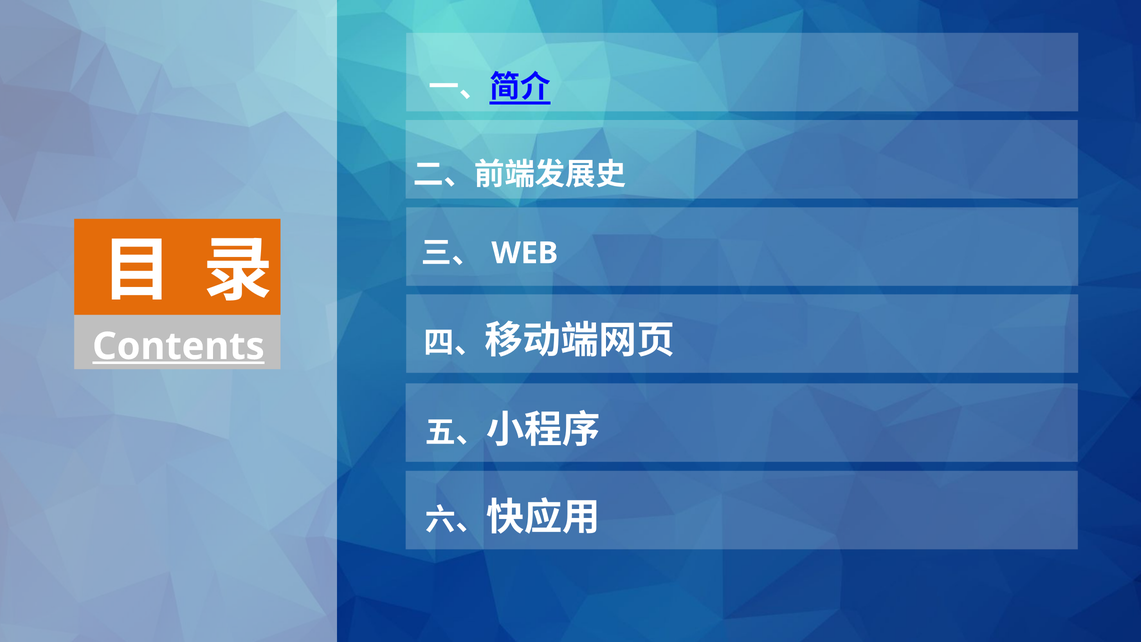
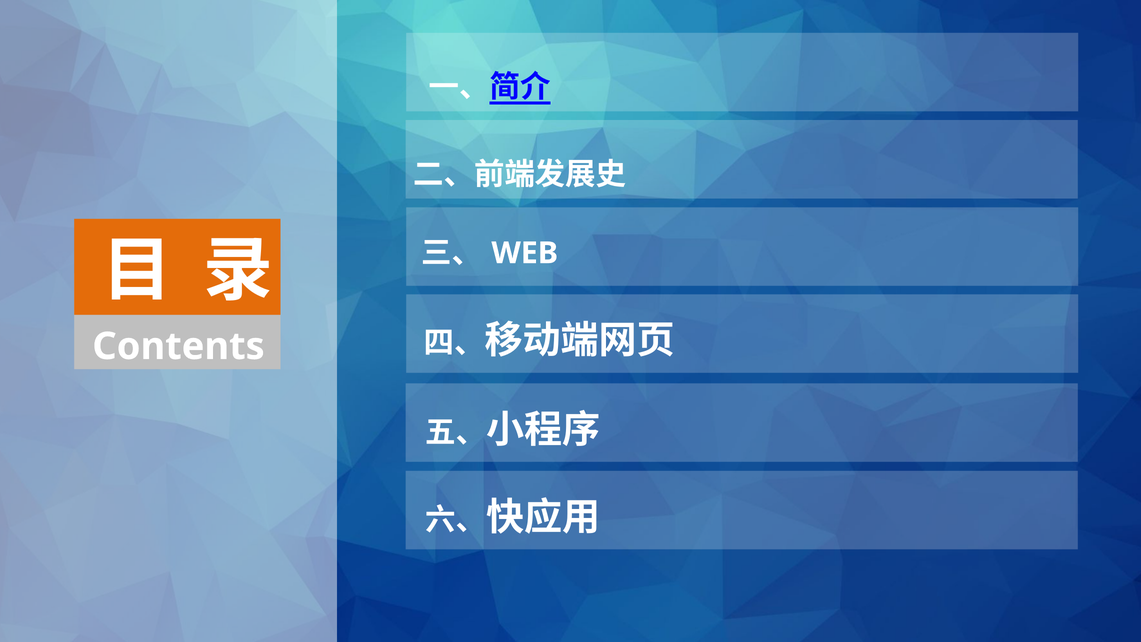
Contents underline: present -> none (179, 346)
